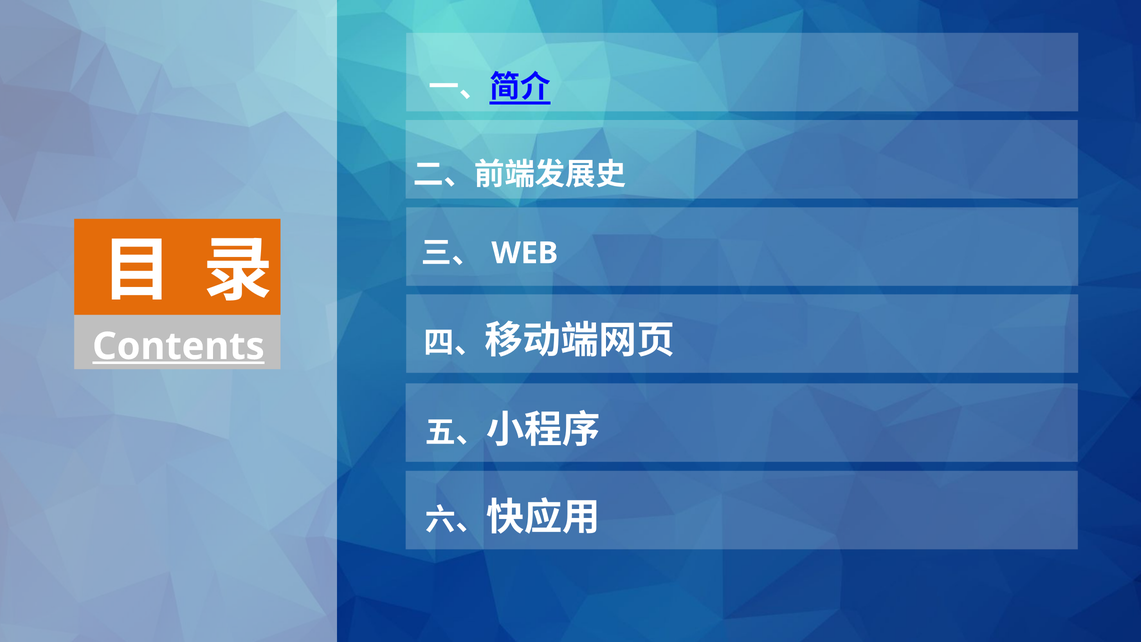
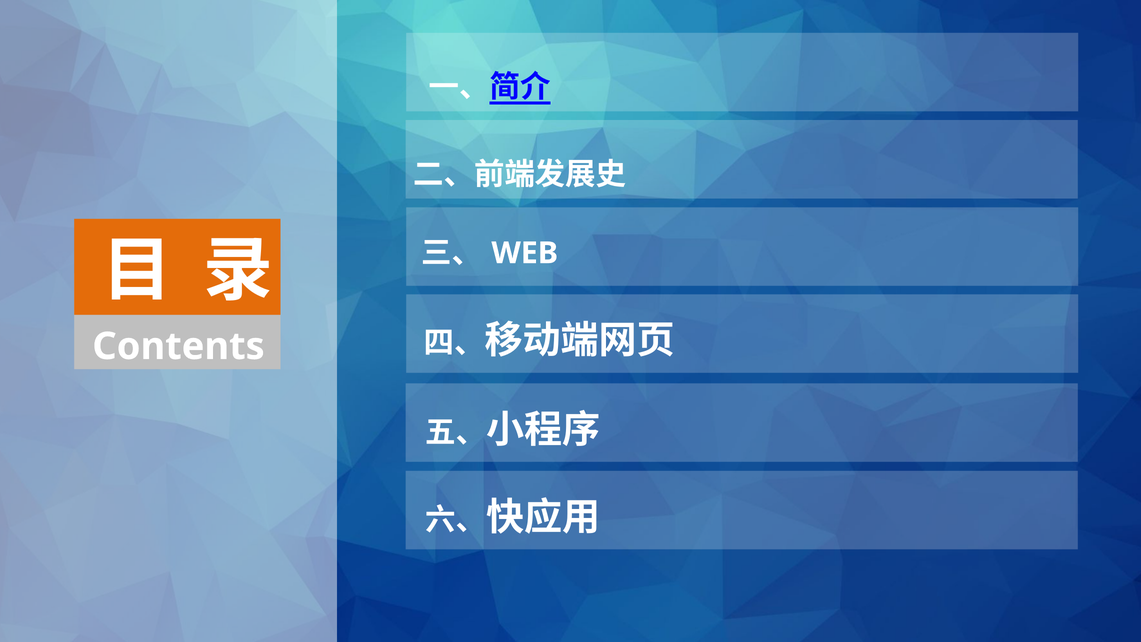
Contents underline: present -> none (179, 346)
